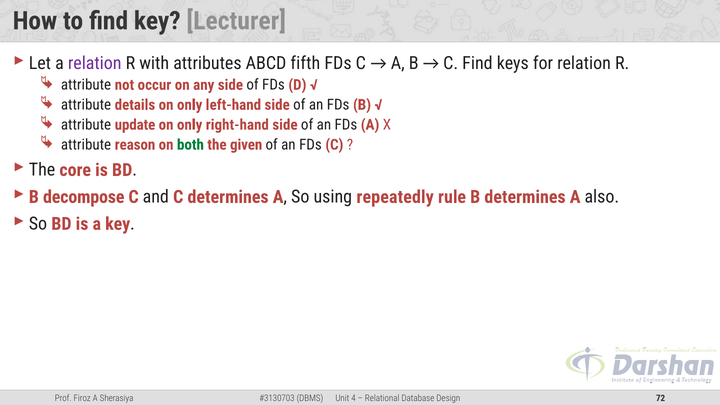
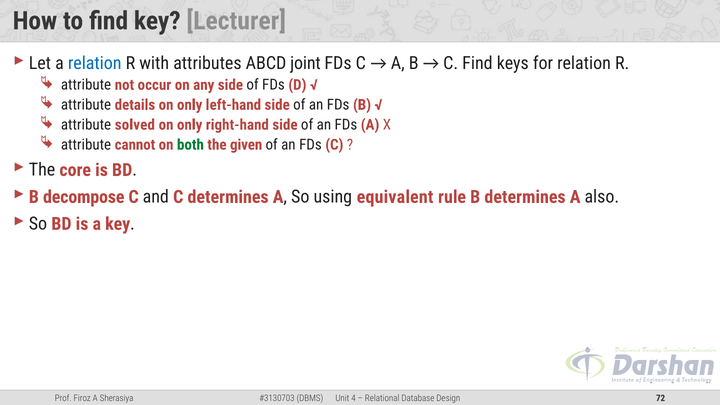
relation colour: purple -> blue (95, 63)
fifth: fifth -> joint (305, 63)
update: update -> solved (135, 125)
reason: reason -> cannot (135, 145)
repeatedly: repeatedly -> equivalent (395, 197)
